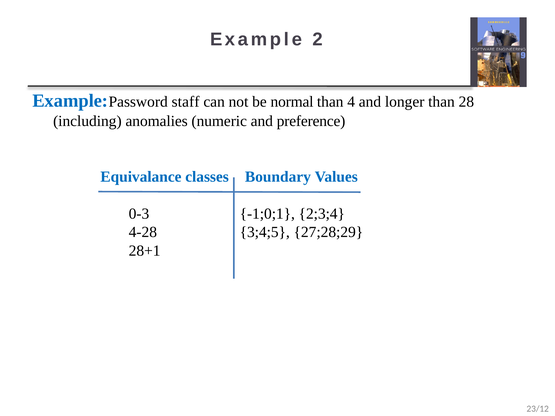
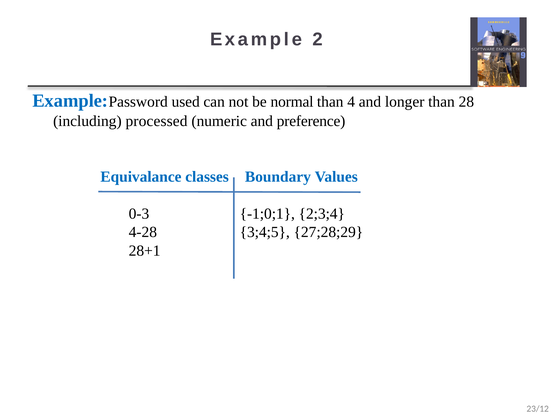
staff: staff -> used (186, 102)
anomalies: anomalies -> processed (157, 121)
